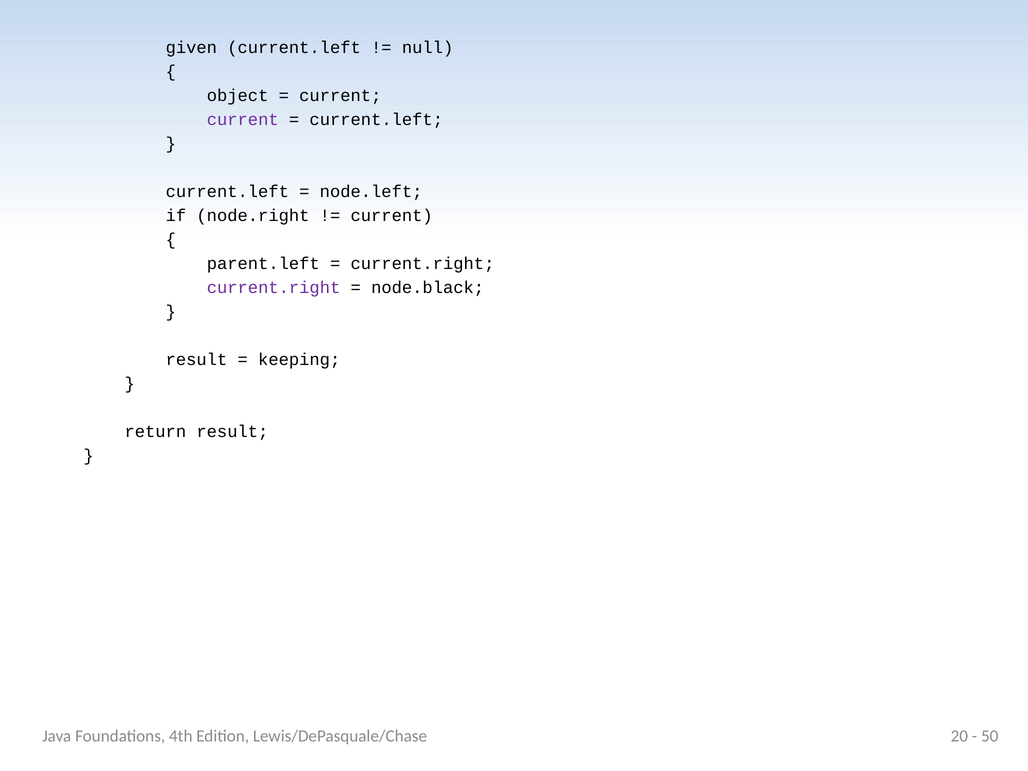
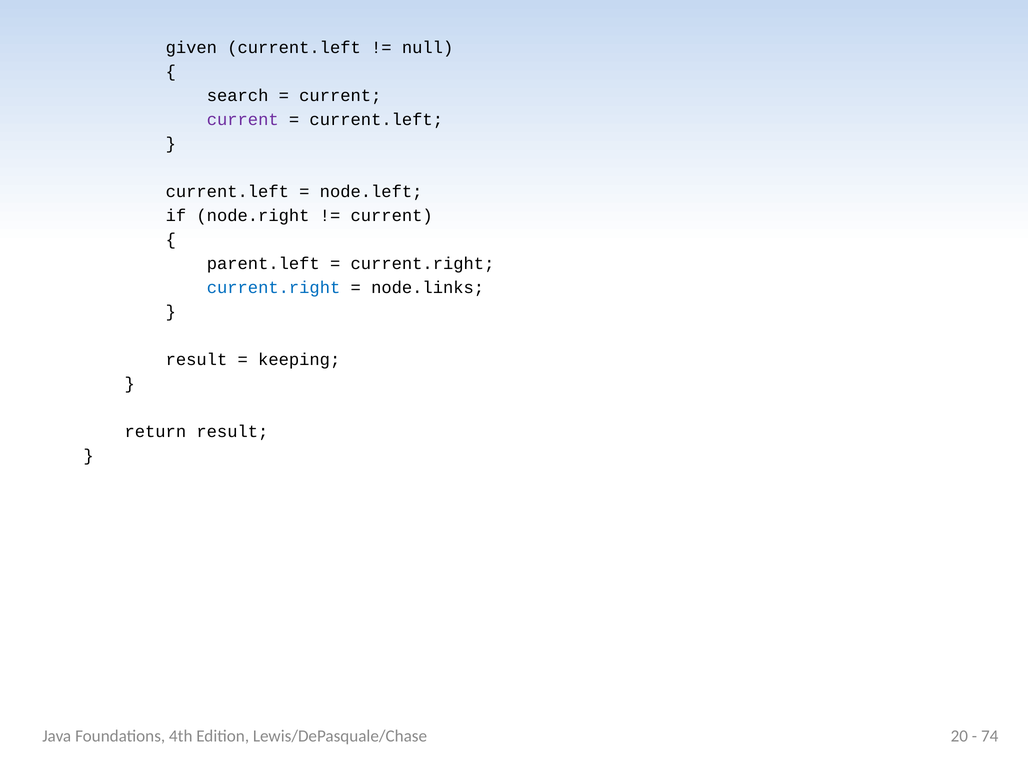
object: object -> search (238, 95)
current.right colour: purple -> blue (274, 287)
node.black: node.black -> node.links (428, 287)
50: 50 -> 74 (990, 736)
